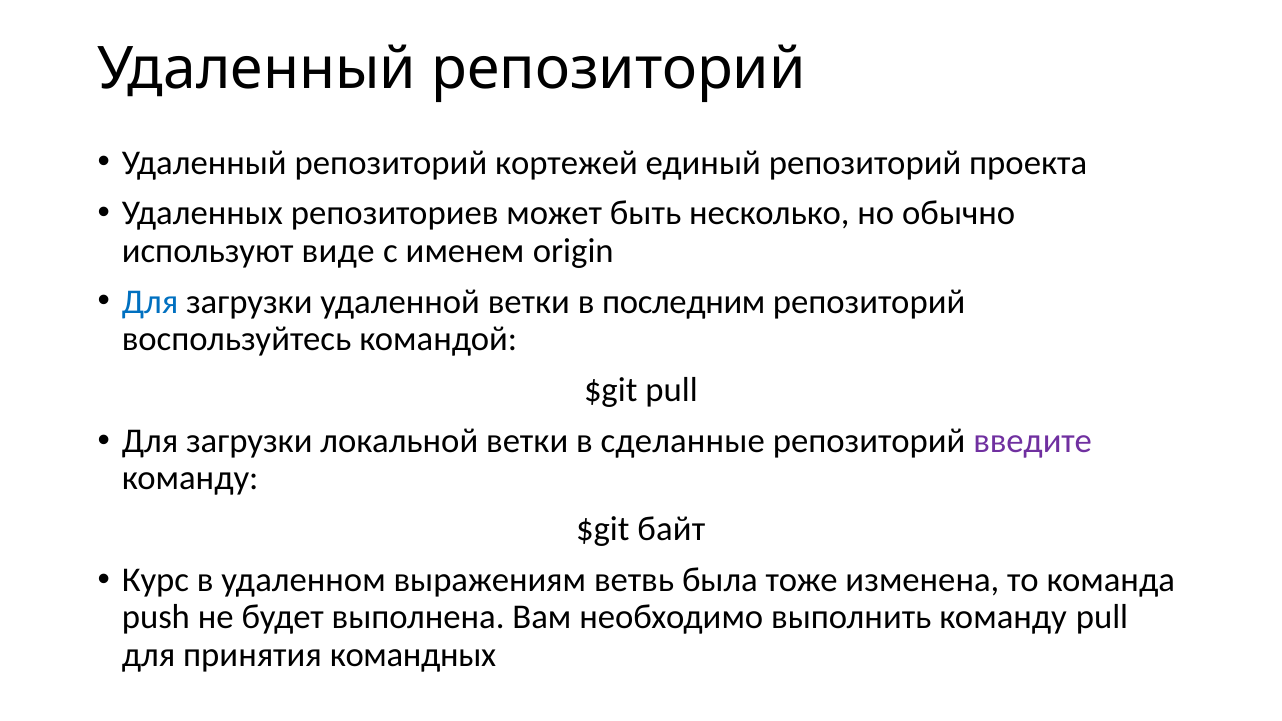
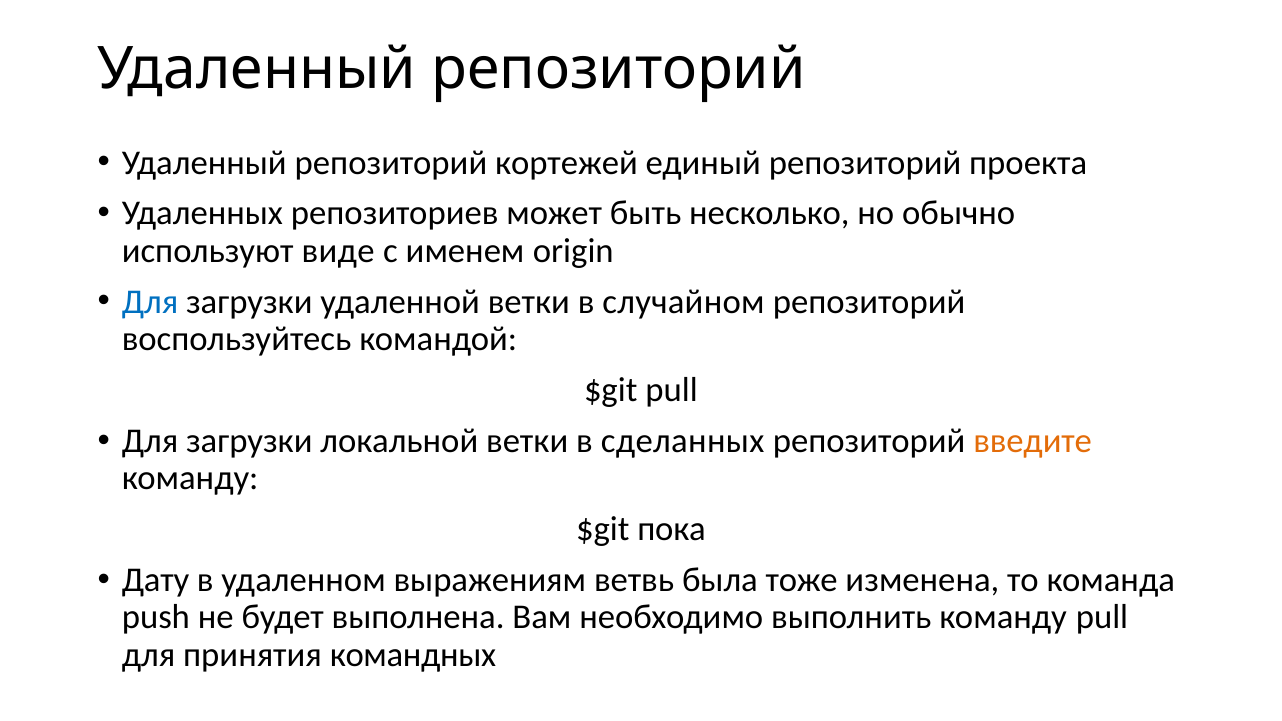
последним: последним -> случайном (683, 302)
сделанные: сделанные -> сделанных (683, 441)
введите colour: purple -> orange (1033, 441)
байт: байт -> пока (672, 529)
Курс: Курс -> Дату (156, 580)
